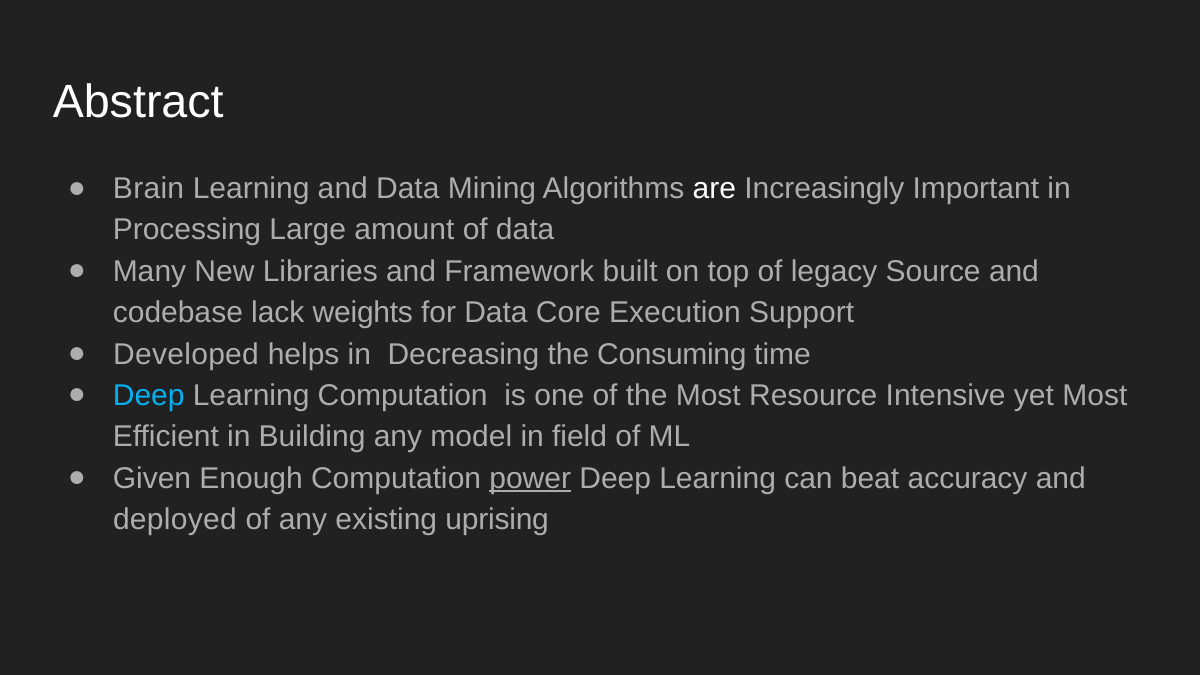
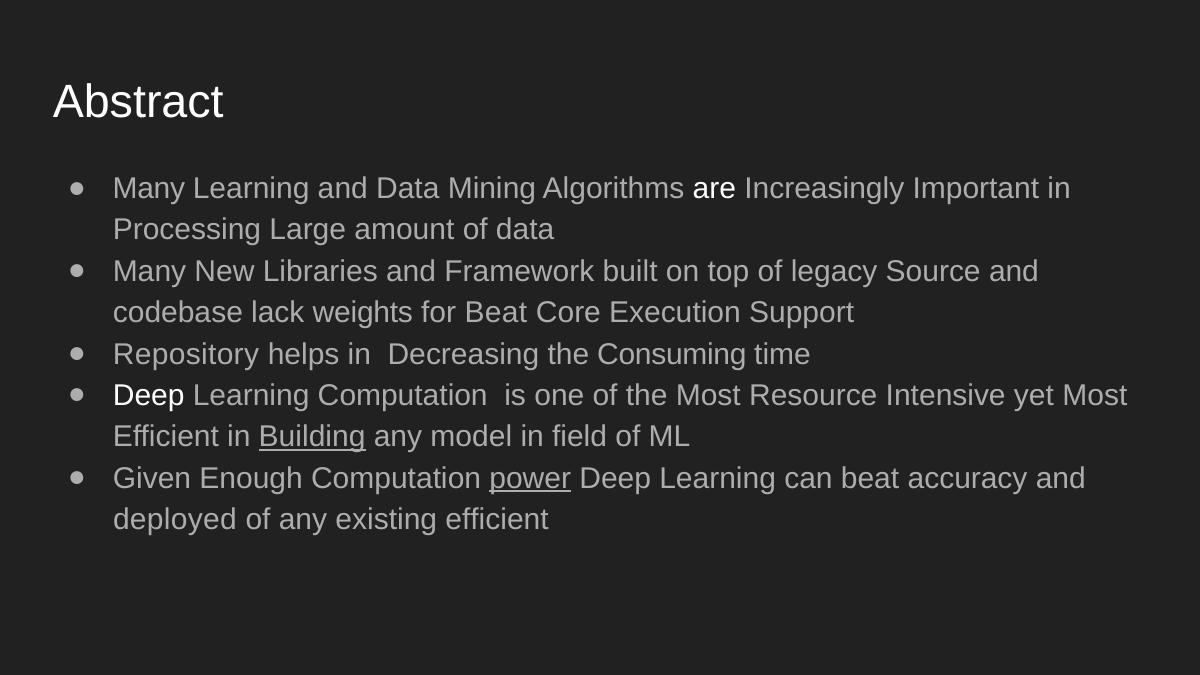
Brain: Brain -> Many (149, 189)
for Data: Data -> Beat (496, 313)
Developed: Developed -> Repository (186, 354)
Deep colour: light blue -> white (149, 396)
Building underline: none -> present (312, 437)
existing uprising: uprising -> efficient (497, 520)
